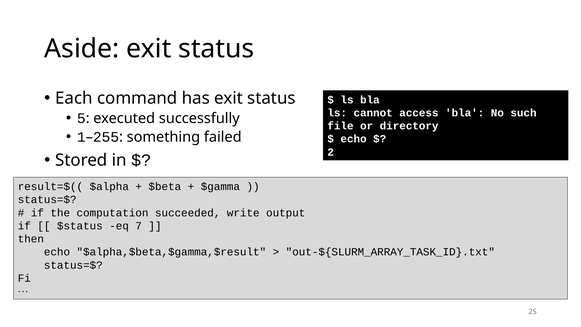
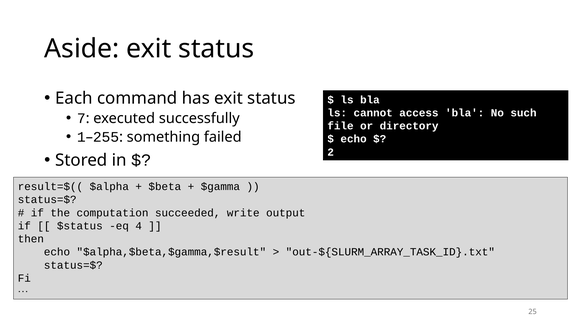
5: 5 -> 7 (81, 118)
7: 7 -> 4 (139, 226)
